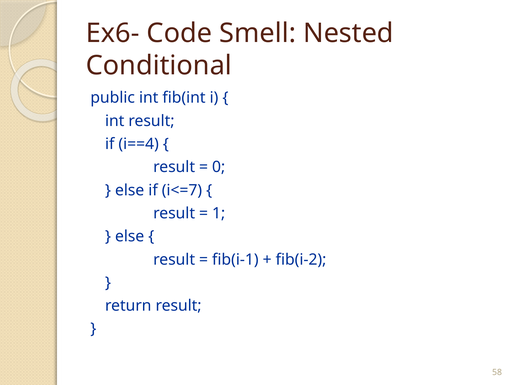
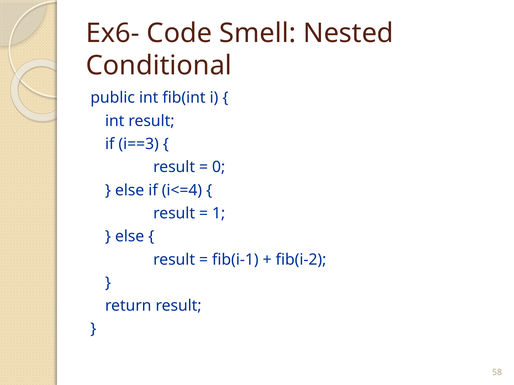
i==4: i==4 -> i==3 (139, 144)
i<=7: i<=7 -> i<=4 (182, 190)
